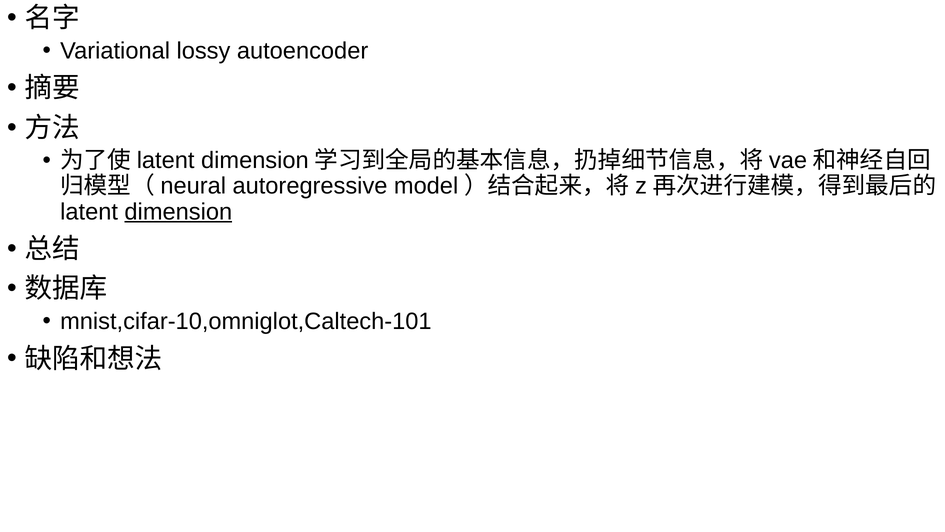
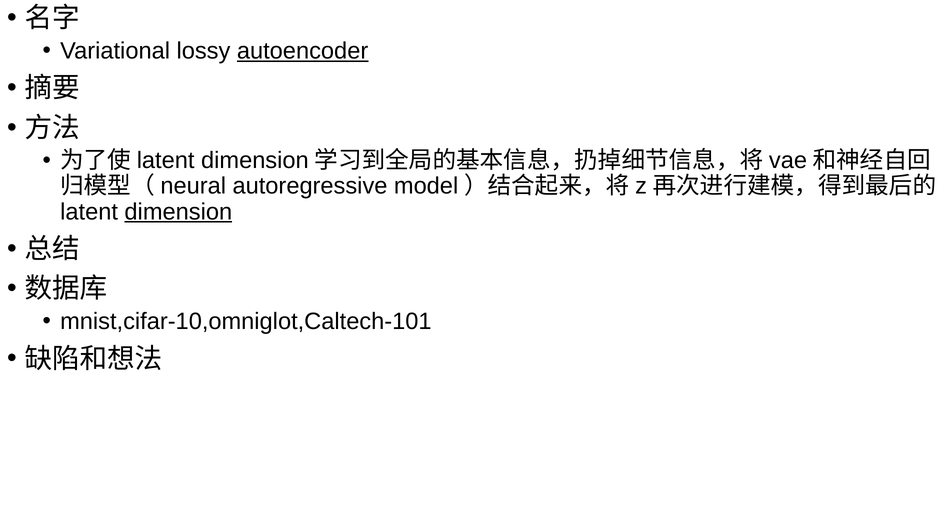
autoencoder underline: none -> present (303, 51)
